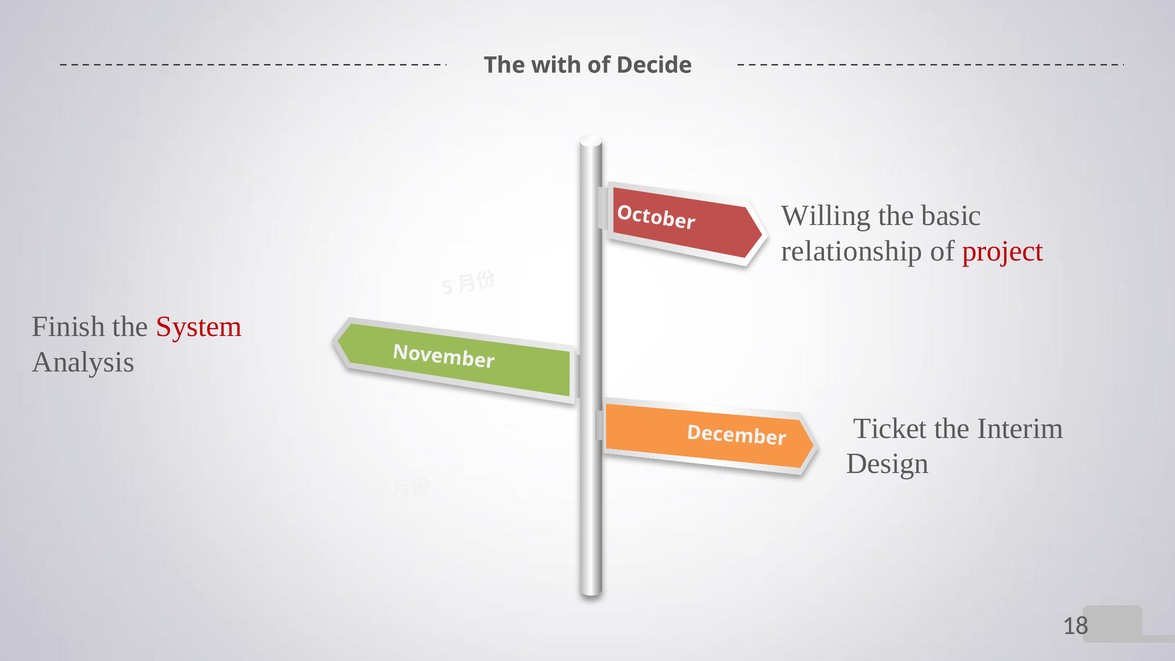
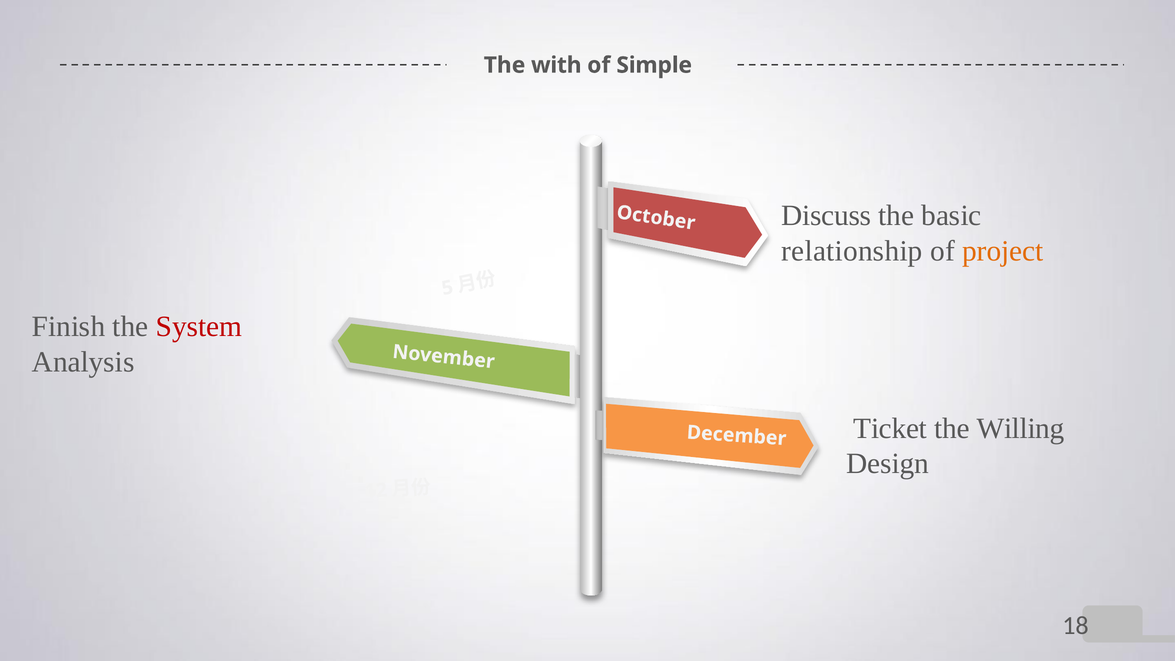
Decide: Decide -> Simple (654, 65)
Willing: Willing -> Discuss (826, 216)
project colour: red -> orange (1003, 251)
Interim: Interim -> Willing (1021, 429)
